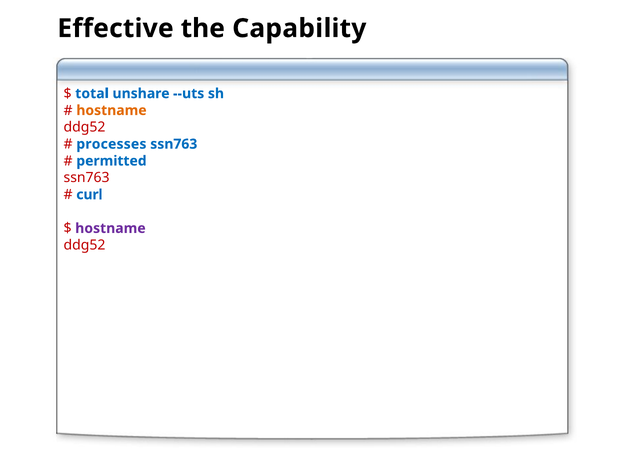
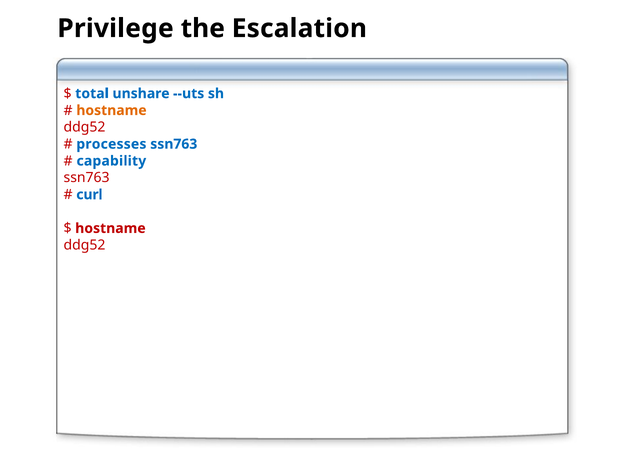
Effective: Effective -> Privilege (116, 28)
Capability: Capability -> Escalation (299, 28)
permitted: permitted -> capability (111, 161)
hostname colour: purple -> red (110, 228)
